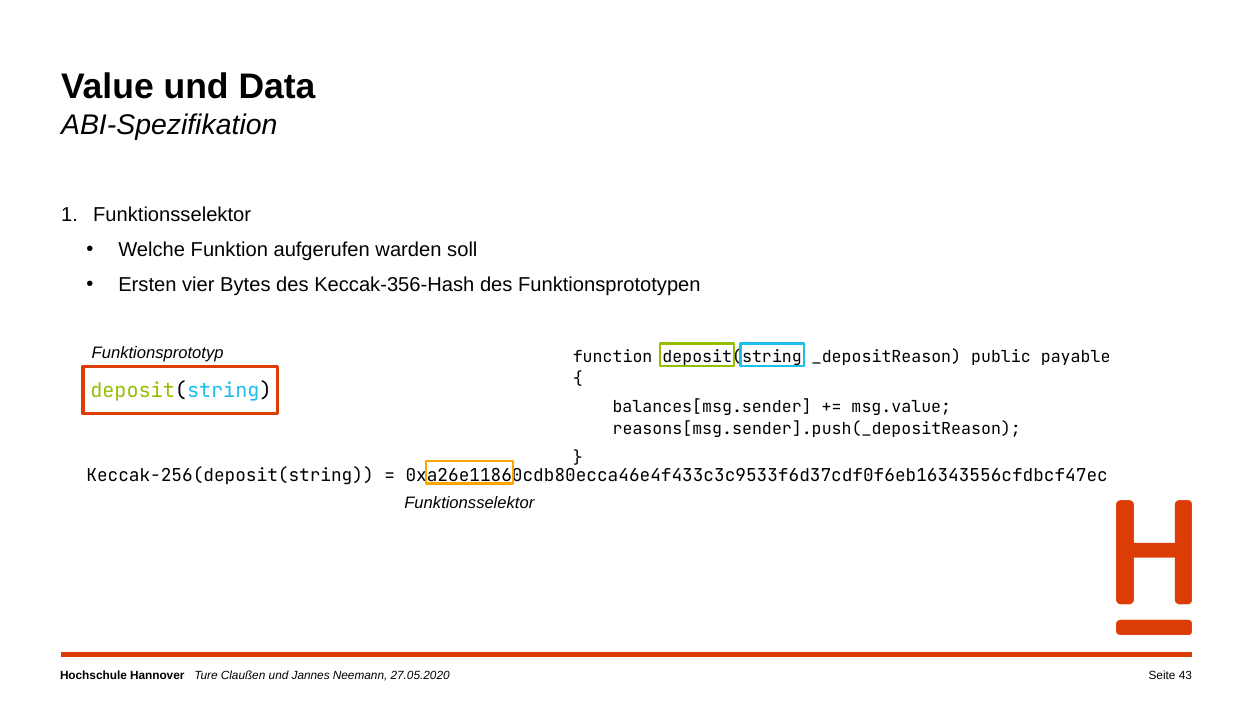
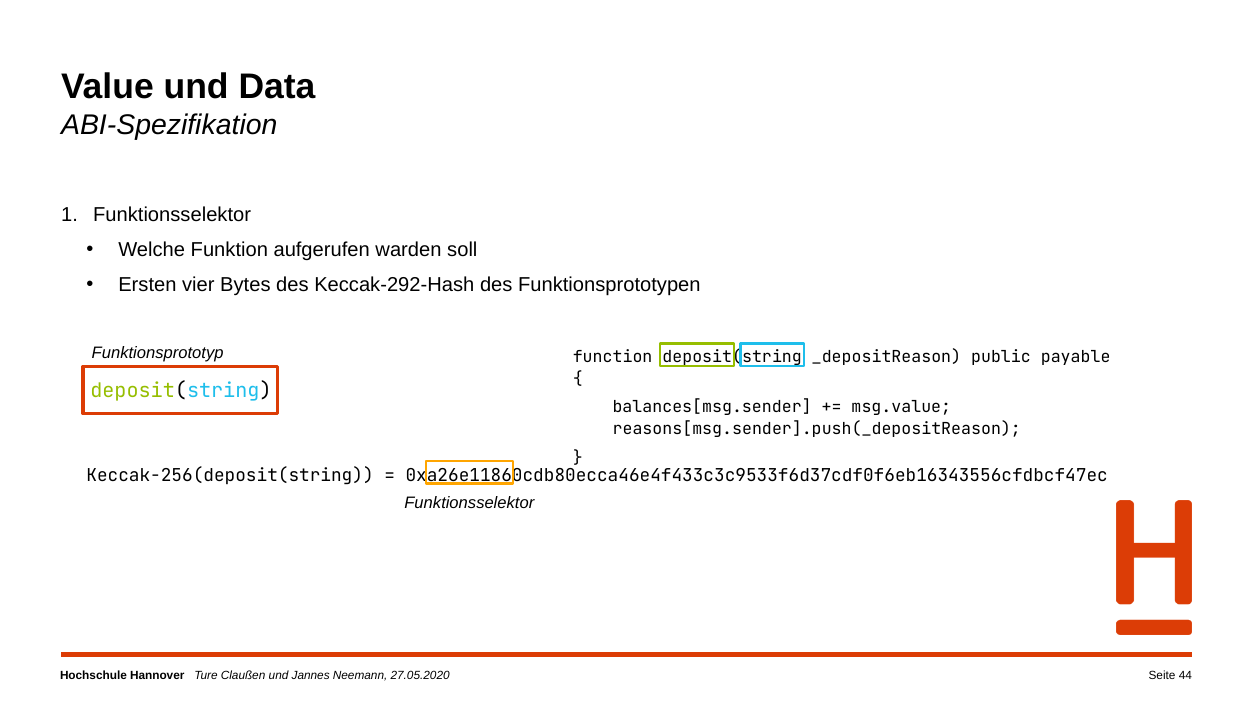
Keccak-356-Hash: Keccak-356-Hash -> Keccak-292-Hash (394, 284)
43: 43 -> 44 (1185, 676)
